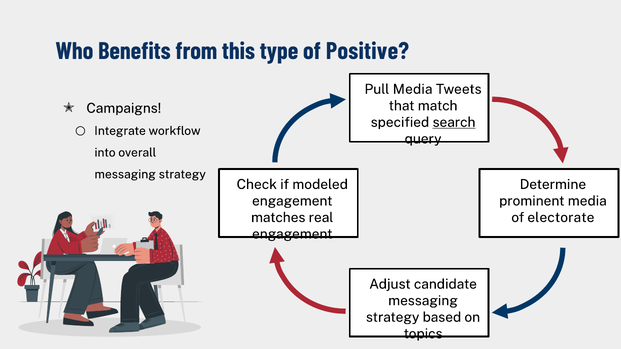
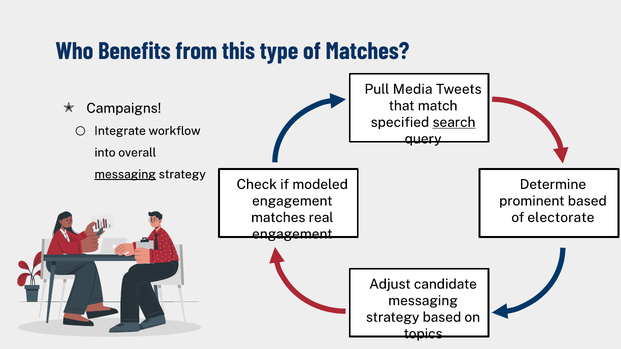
of Positive: Positive -> Matches (368, 51)
messaging underline: none -> present (125, 174)
prominent media: media -> based (587, 201)
